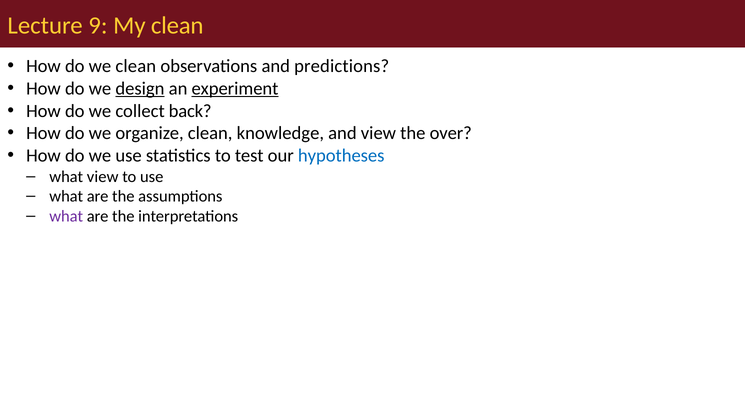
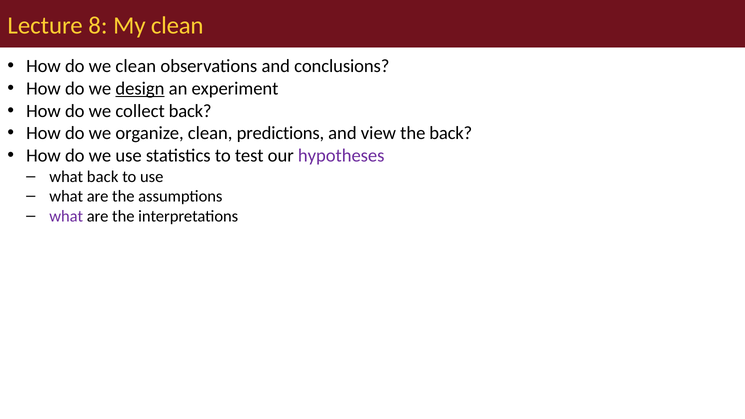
9: 9 -> 8 (98, 25)
predictions: predictions -> conclusions (342, 66)
experiment underline: present -> none (235, 89)
knowledge: knowledge -> predictions (280, 133)
the over: over -> back (451, 133)
hypotheses colour: blue -> purple (341, 156)
what view: view -> back (103, 177)
